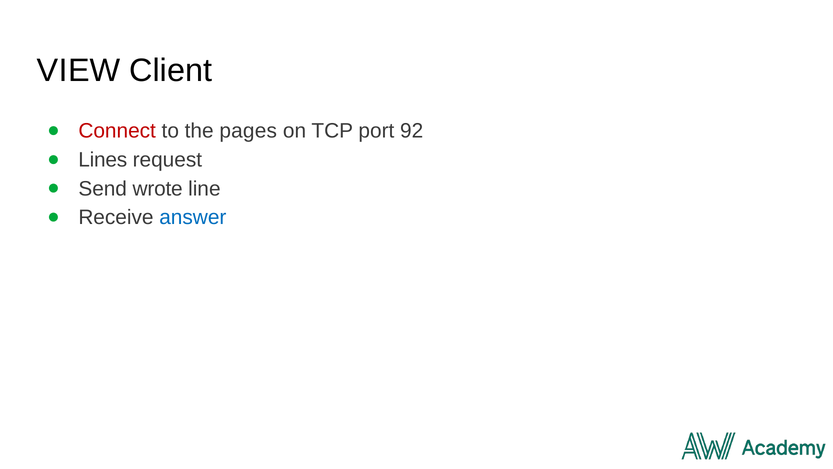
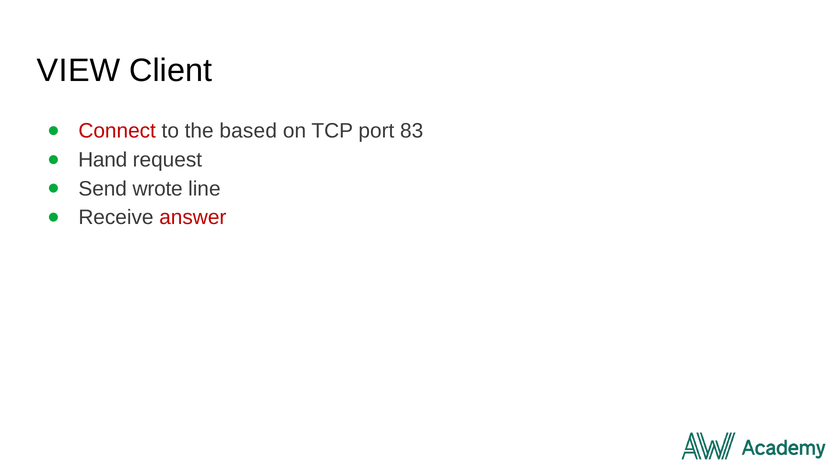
pages: pages -> based (248, 131)
92: 92 -> 83 (412, 131)
Lines: Lines -> Hand (103, 160)
answer colour: blue -> red (193, 217)
